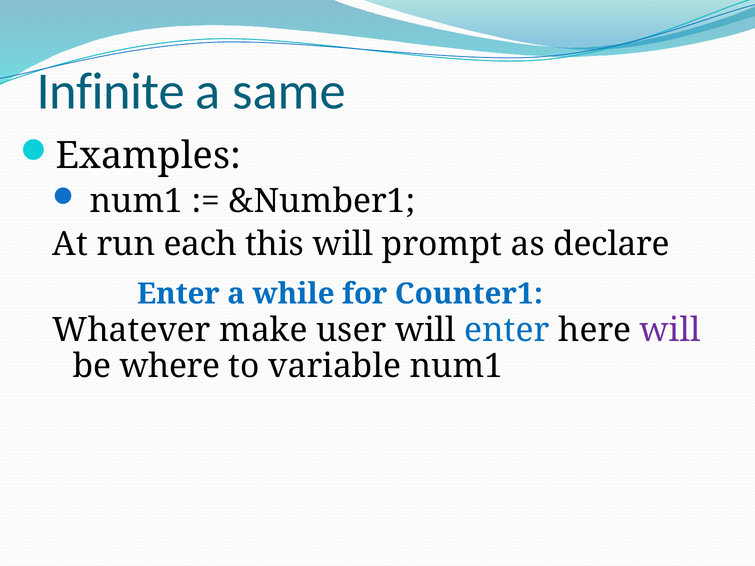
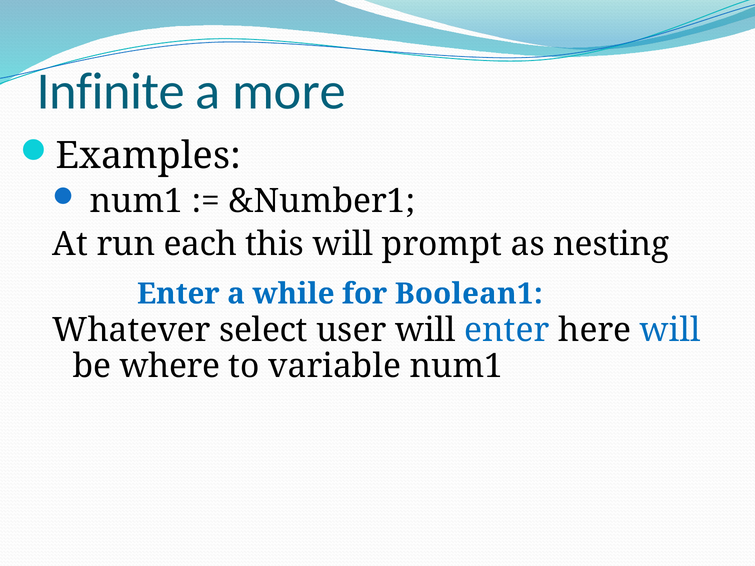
same: same -> more (289, 92)
declare: declare -> nesting (611, 244)
Counter1: Counter1 -> Boolean1 (469, 294)
make: make -> select (264, 330)
will colour: purple -> blue (670, 330)
